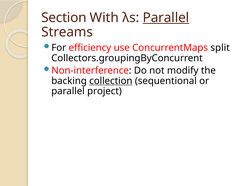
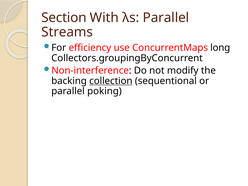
Parallel underline: present -> none (166, 18)
split: split -> long (220, 48)
project: project -> poking (104, 91)
